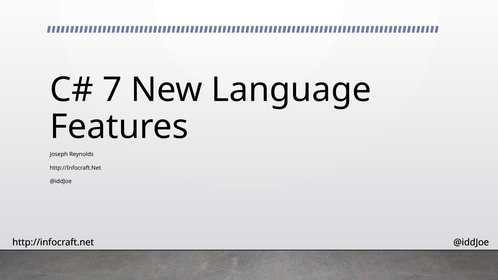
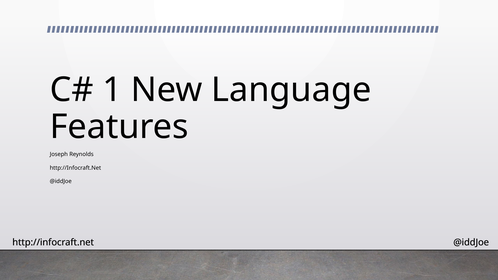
7: 7 -> 1 (112, 90)
